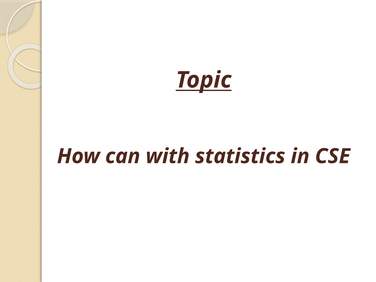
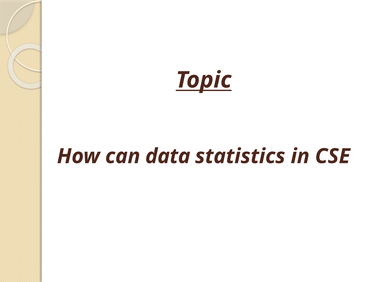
with: with -> data (168, 156)
